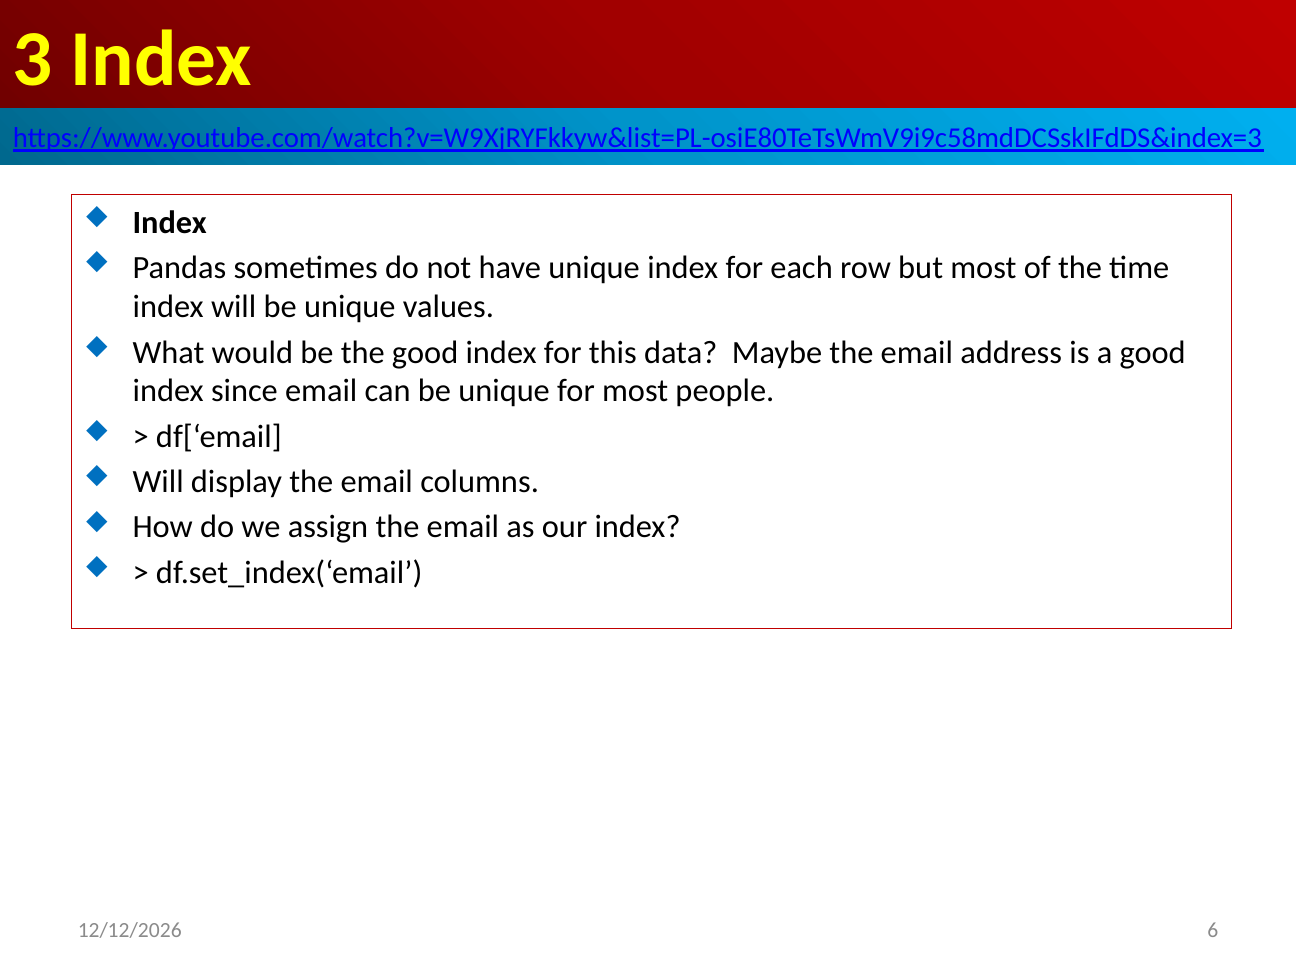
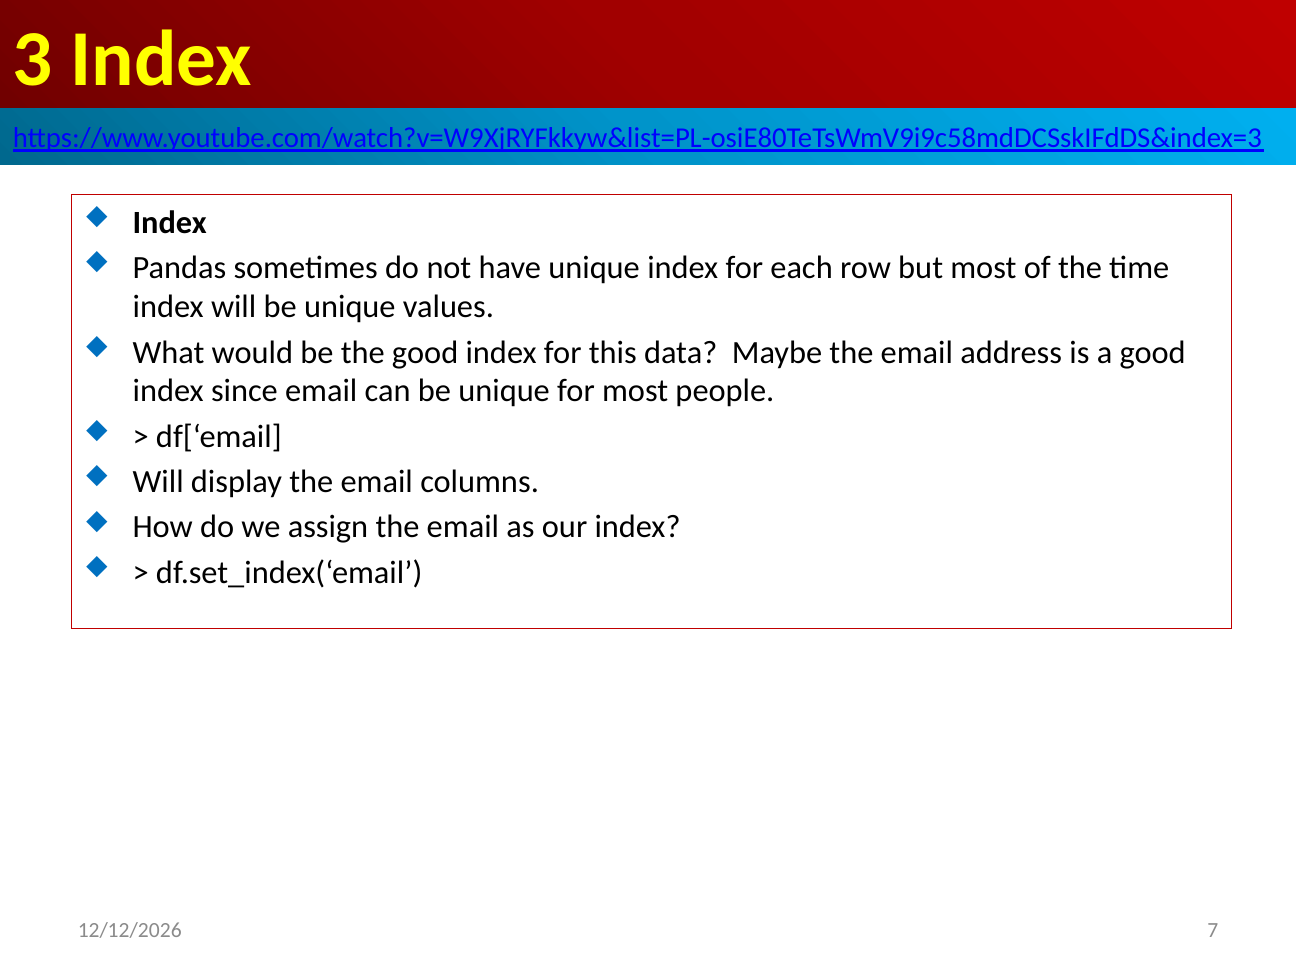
6: 6 -> 7 (1213, 931)
